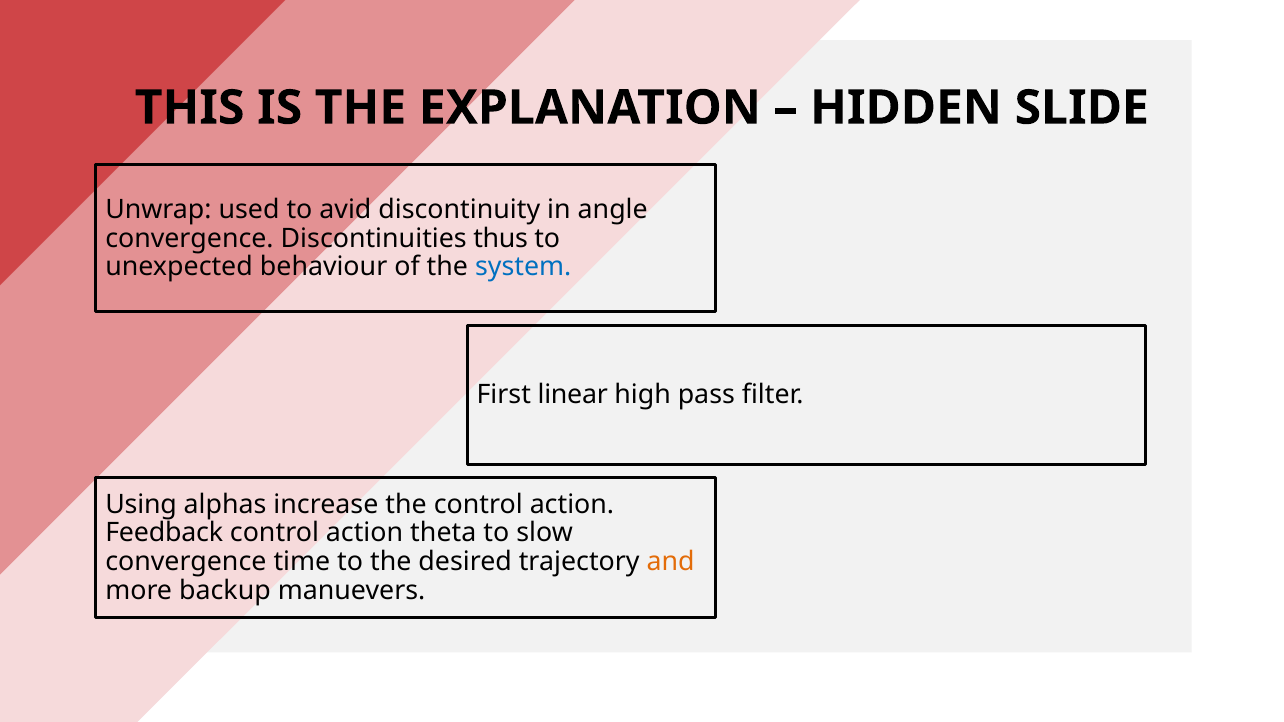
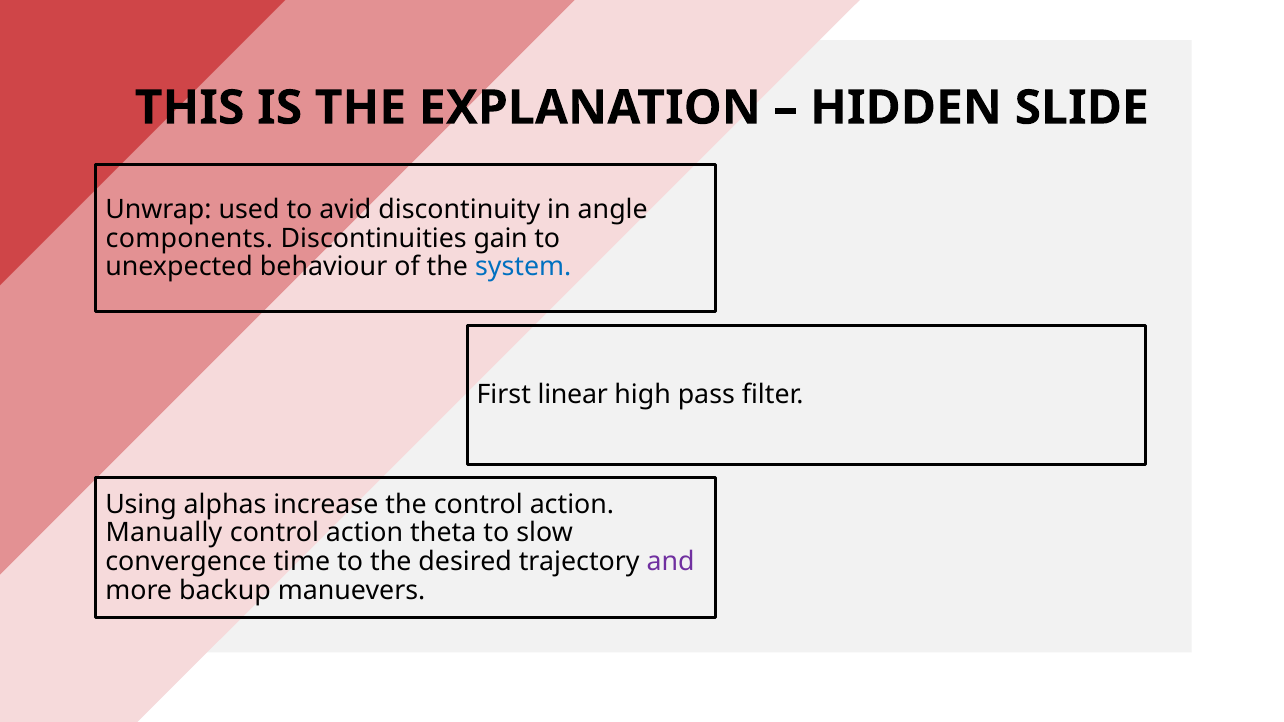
convergence: convergence -> components (189, 238)
thus: thus -> gain (501, 238)
Feedback: Feedback -> Manually (164, 533)
and colour: orange -> purple (671, 562)
